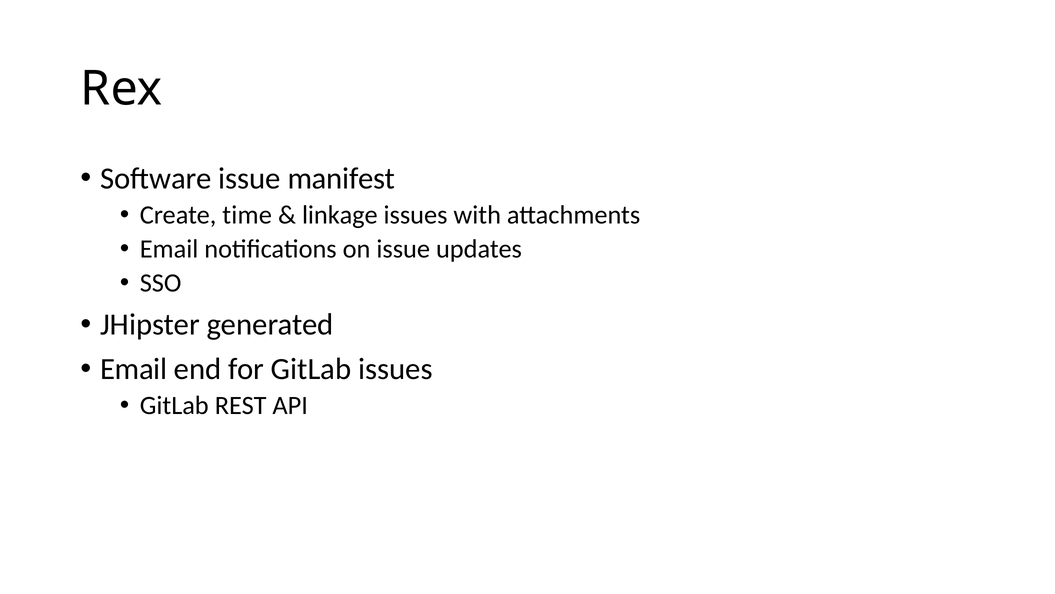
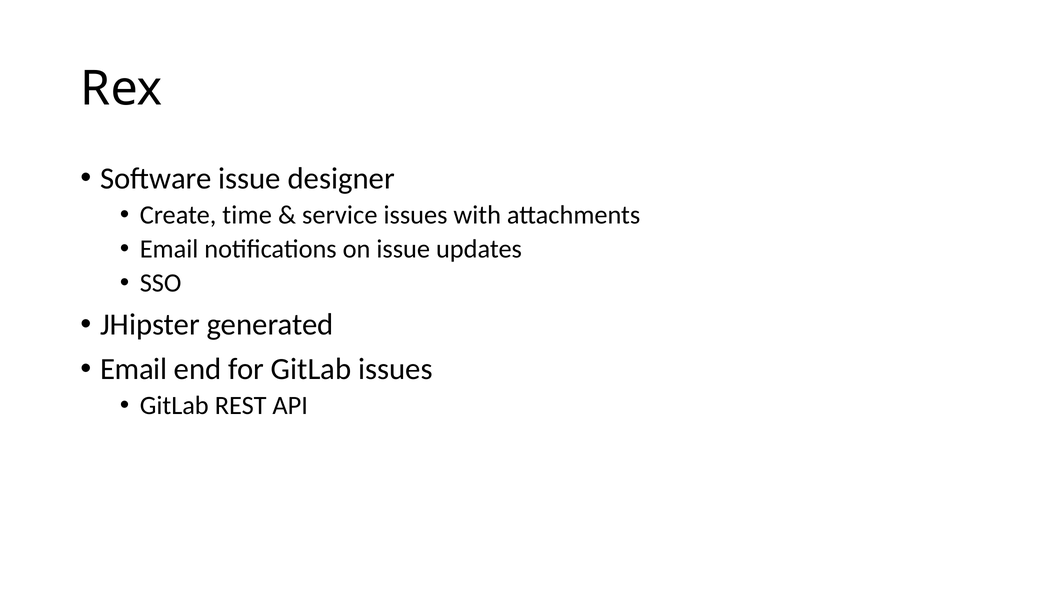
manifest: manifest -> designer (341, 178)
linkage: linkage -> service (340, 215)
